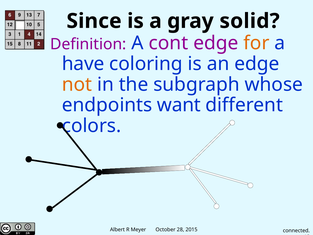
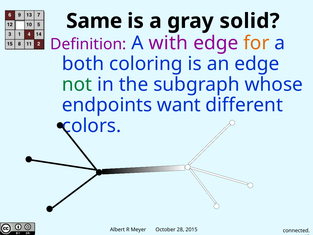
Since: Since -> Same (94, 21)
cont: cont -> with (168, 43)
have: have -> both (83, 64)
not colour: orange -> green (77, 84)
